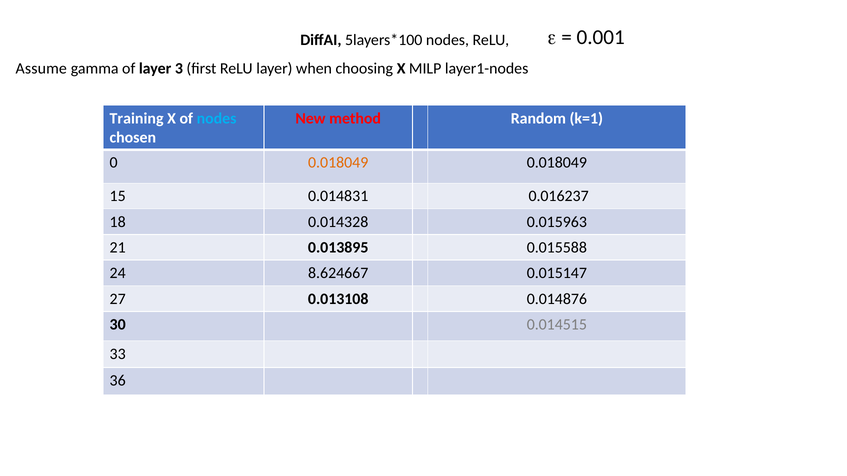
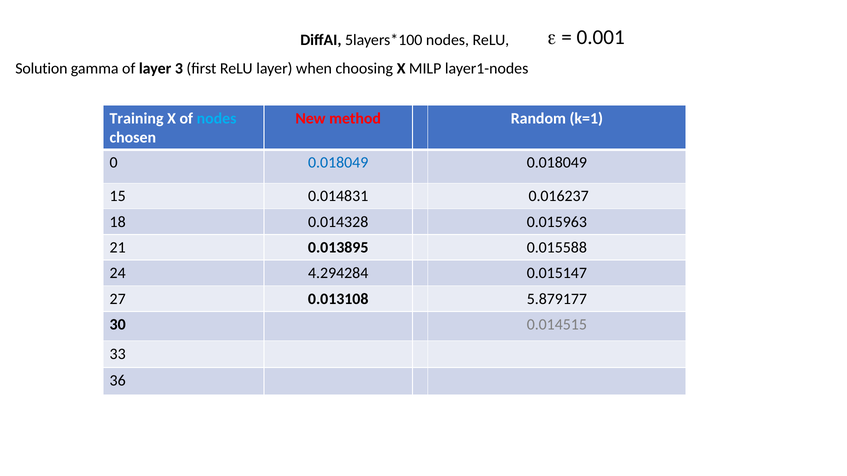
Assume: Assume -> Solution (41, 69)
0.018049 colour: orange -> blue (338, 163)
8.624667: 8.624667 -> 4.294284 (338, 273)
0.014876: 0.014876 -> 5.879177 (557, 299)
